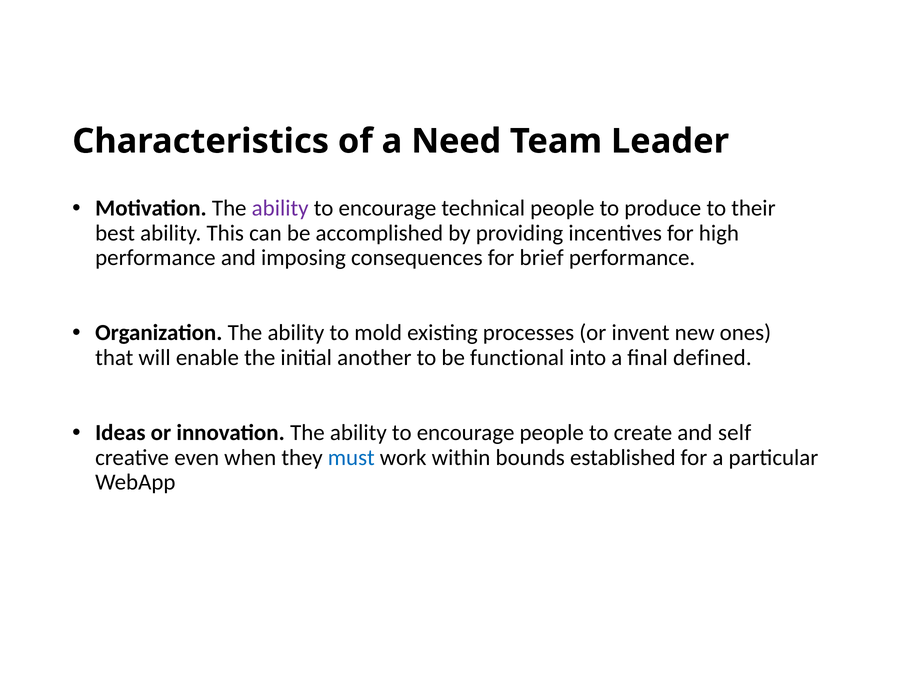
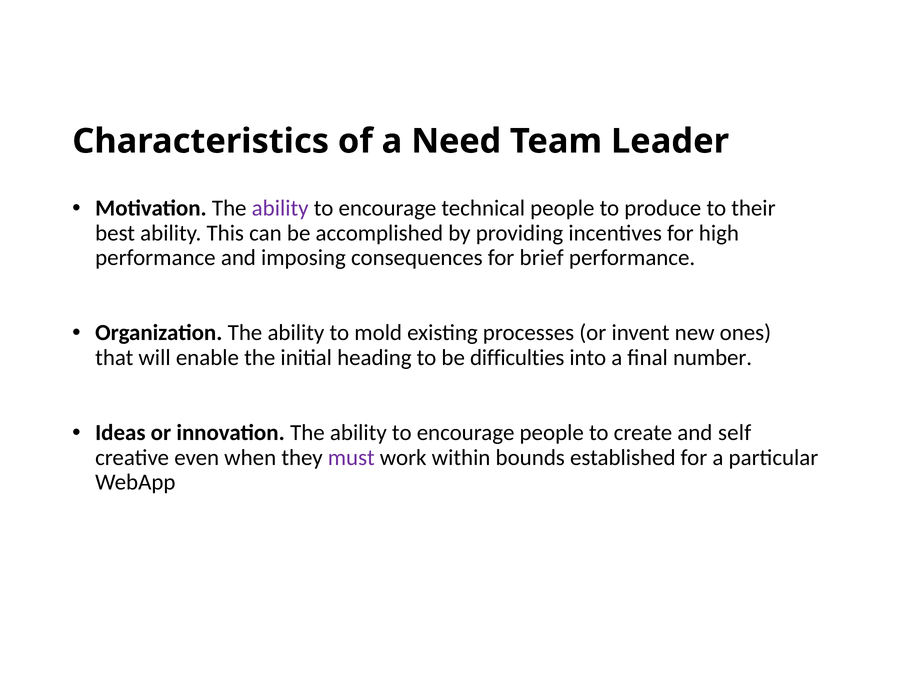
another: another -> heading (374, 358)
functional: functional -> difficulties (517, 358)
defined: defined -> number (713, 358)
must colour: blue -> purple (351, 458)
